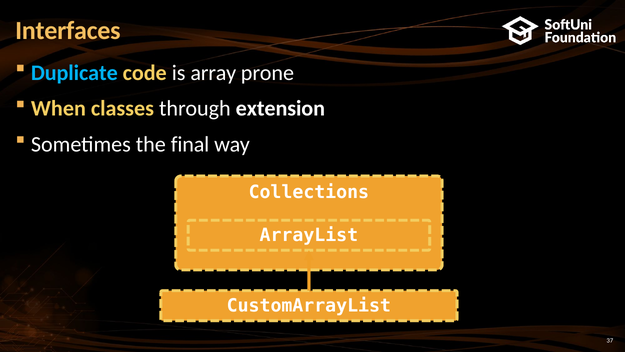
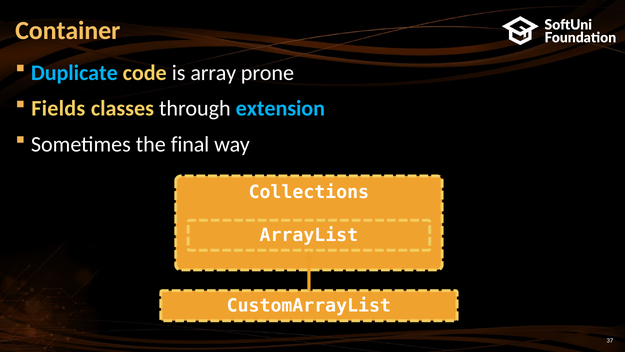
Interfaces: Interfaces -> Container (68, 30)
When: When -> Fields (58, 108)
extension colour: white -> light blue (280, 108)
